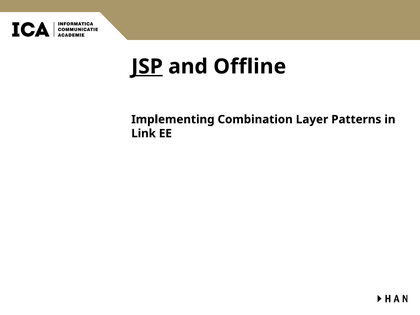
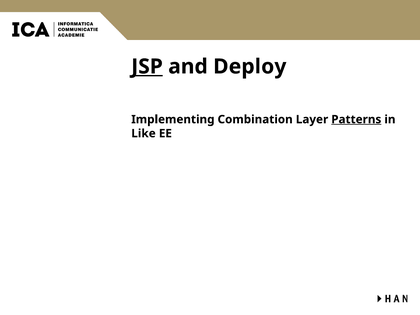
Offline: Offline -> Deploy (250, 67)
Patterns underline: none -> present (356, 119)
Link: Link -> Like (143, 133)
